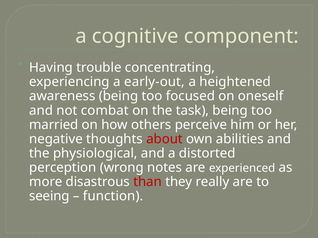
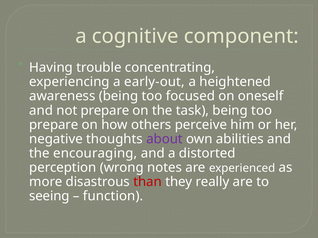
not combat: combat -> prepare (105, 111)
married: married -> prepare (54, 125)
about colour: red -> purple (165, 139)
physiological: physiological -> encouraging (95, 154)
